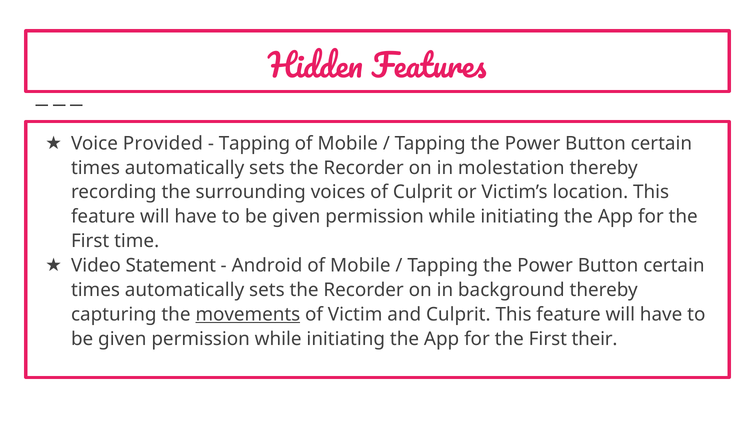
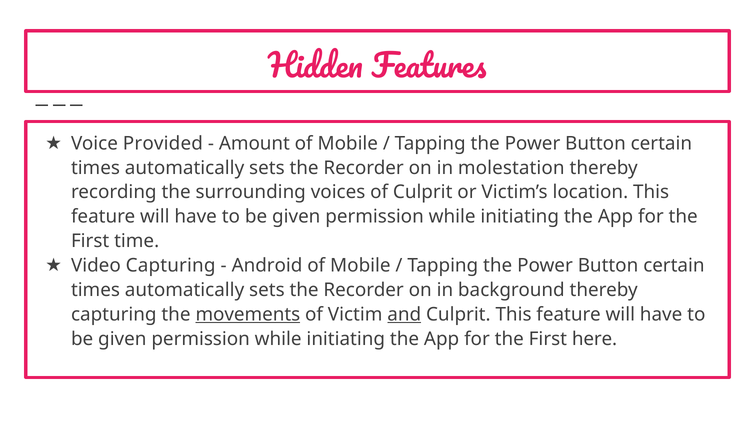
Tapping: Tapping -> Amount (254, 143)
Video Statement: Statement -> Capturing (171, 265)
and underline: none -> present (404, 314)
their: their -> here (595, 339)
